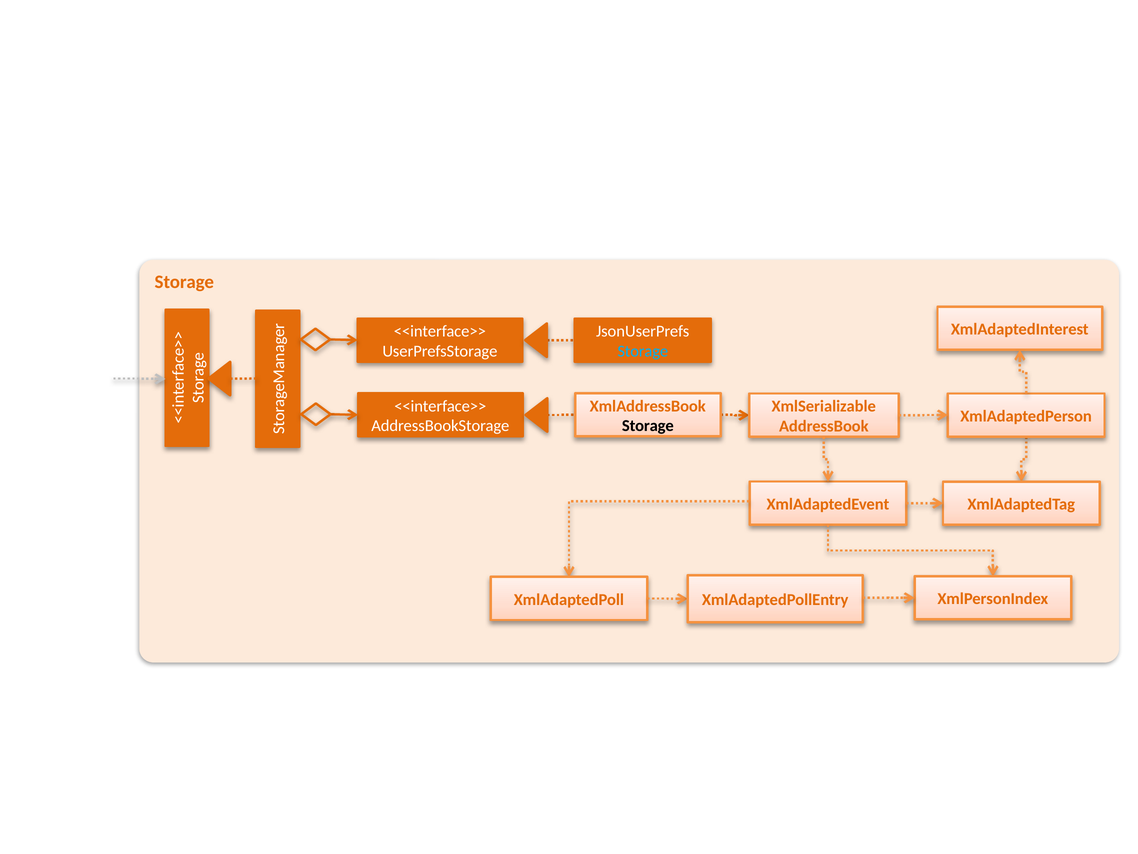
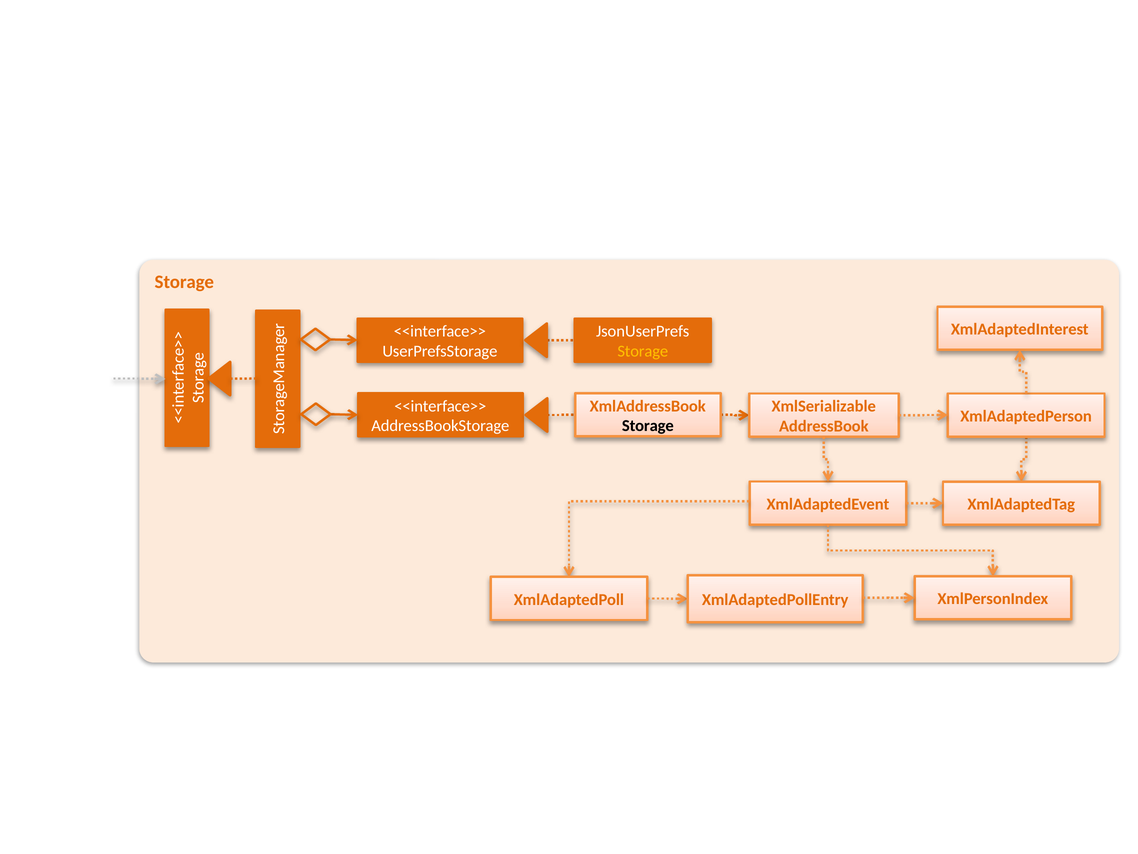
Storage colour: light blue -> yellow (643, 351)
